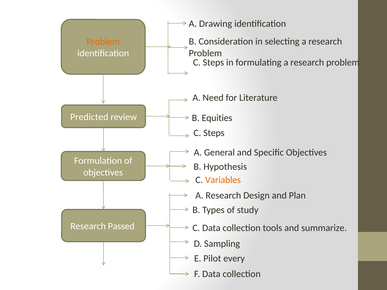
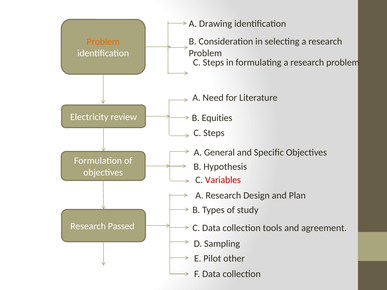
Predicted: Predicted -> Electricity (89, 117)
Variables colour: orange -> red (223, 180)
summarize: summarize -> agreement (324, 228)
every: every -> other (234, 259)
